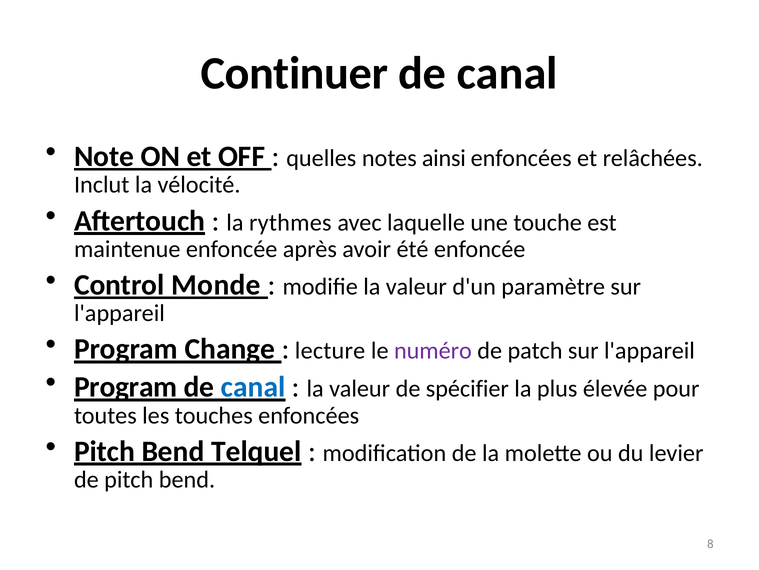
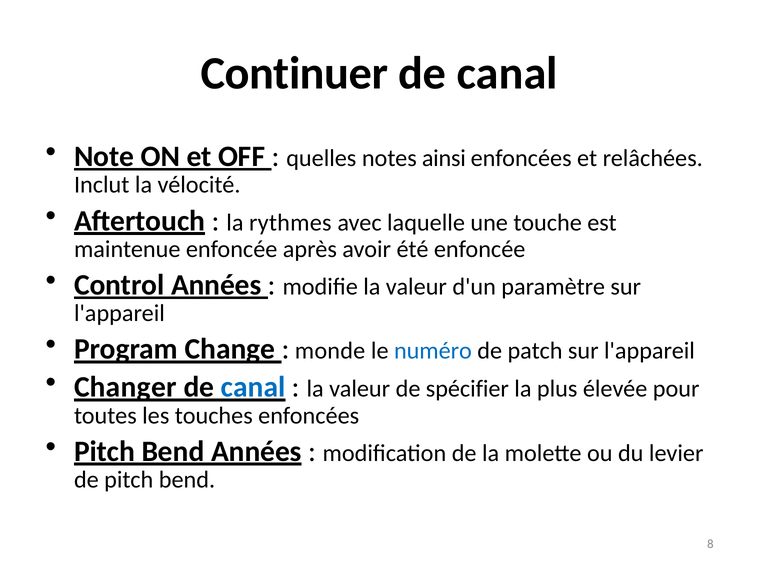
Control Monde: Monde -> Années (216, 285)
lecture: lecture -> monde (330, 351)
numéro colour: purple -> blue (433, 351)
Program: Program -> Changer (125, 387)
Bend Telquel: Telquel -> Années (256, 451)
